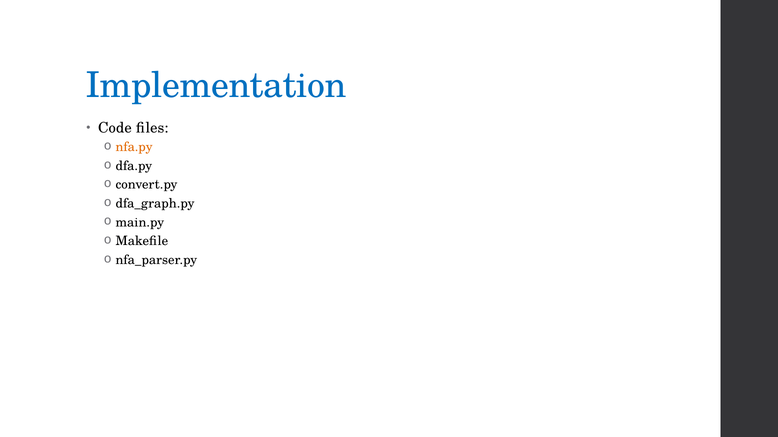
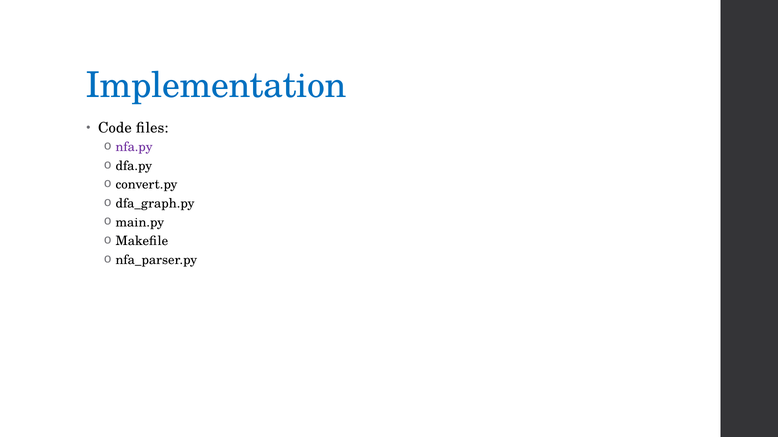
nfa.py colour: orange -> purple (134, 147)
